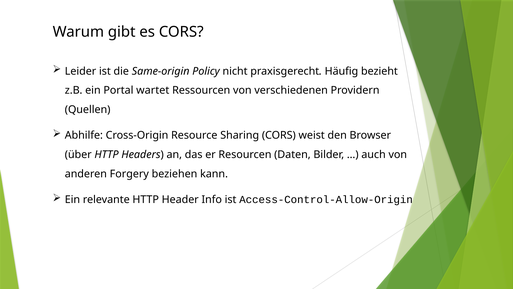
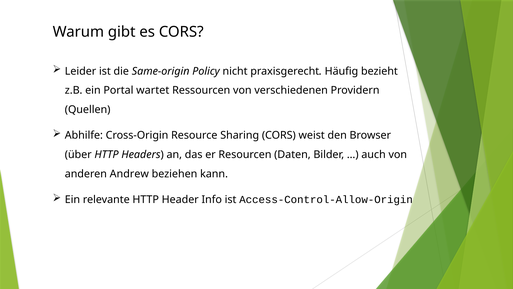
Forgery: Forgery -> Andrew (129, 174)
